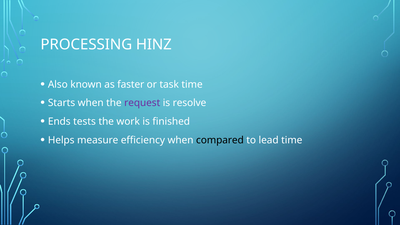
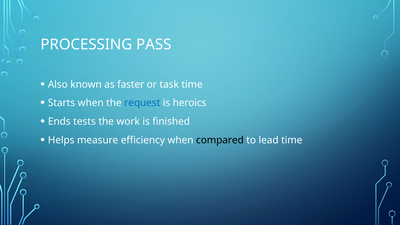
HINZ: HINZ -> PASS (154, 44)
request colour: purple -> blue (142, 103)
resolve: resolve -> heroics (190, 103)
